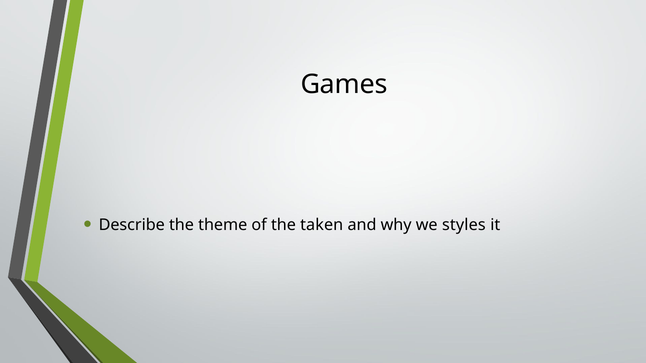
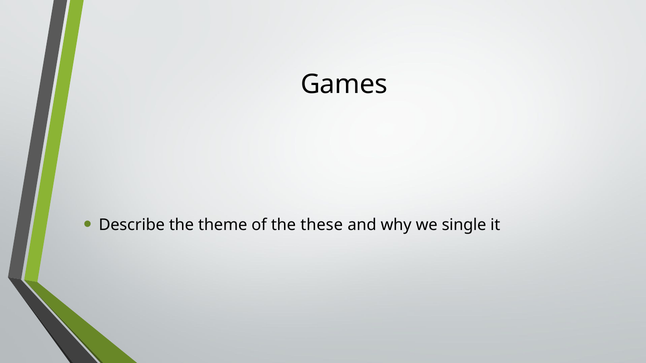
taken: taken -> these (322, 225)
styles: styles -> single (464, 225)
